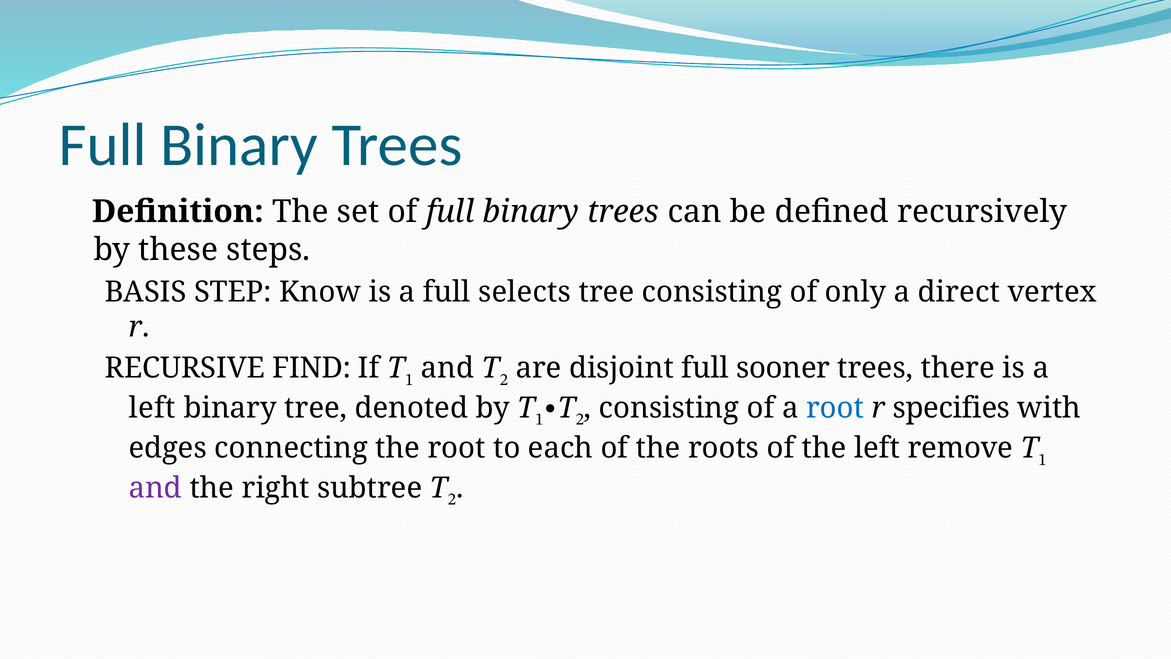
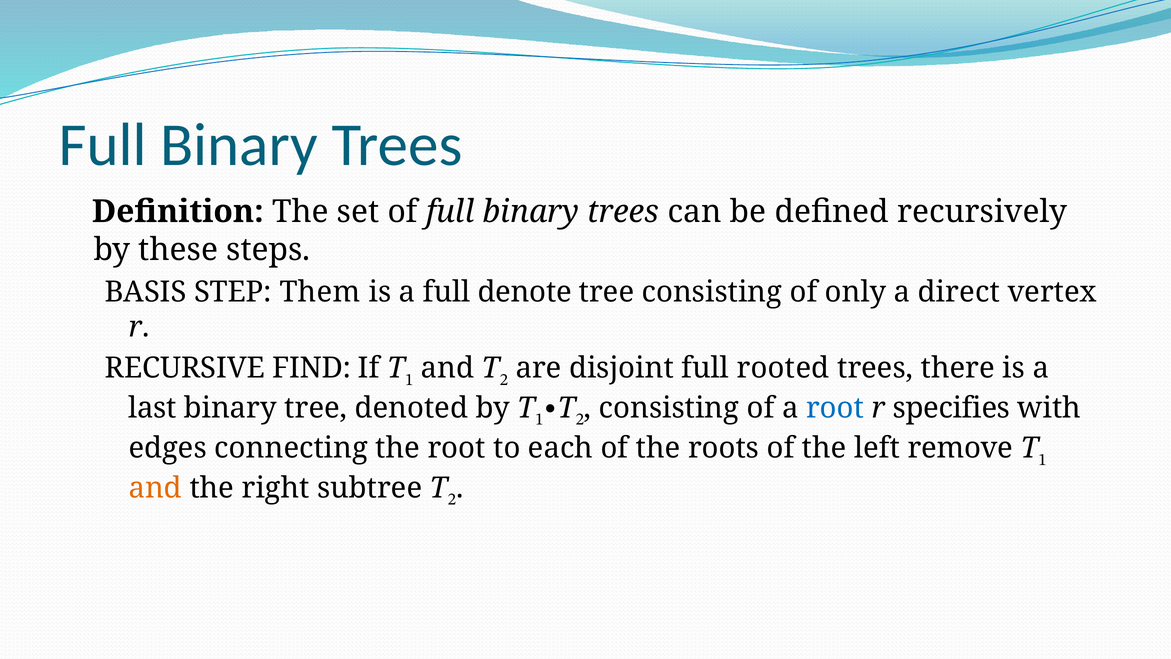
Know: Know -> Them (320, 292)
selects: selects -> denote (525, 292)
sooner: sooner -> rooted (783, 368)
left: left -> last (153, 408)
and colour: purple -> orange (155, 488)
